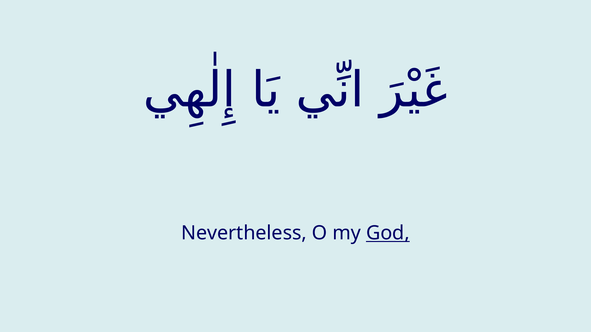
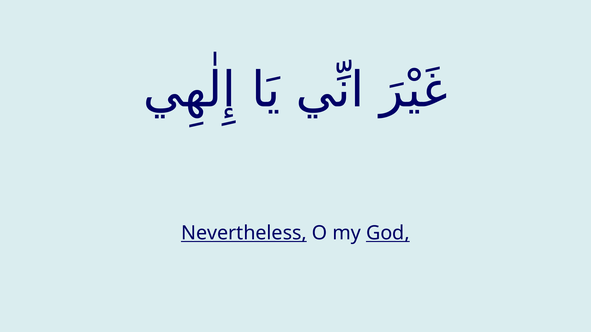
Nevertheless underline: none -> present (244, 233)
